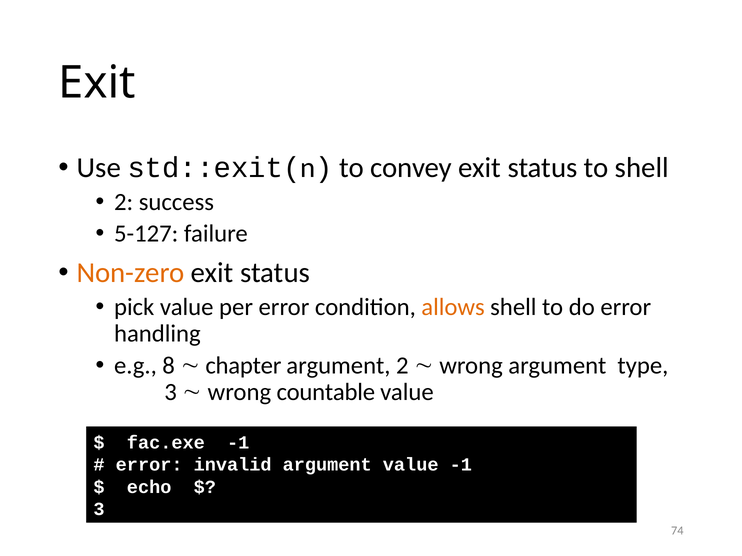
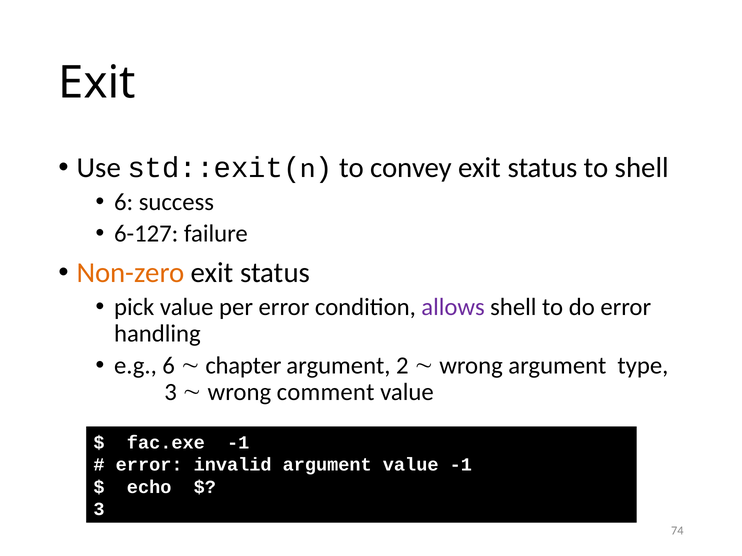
2: 2 -> 6 (124, 202)
5-127: 5-127 -> 6-127 (146, 234)
allows colour: orange -> purple (453, 307)
e.g 8: 8 -> 6 (169, 366)
countable: countable -> comment (326, 393)
